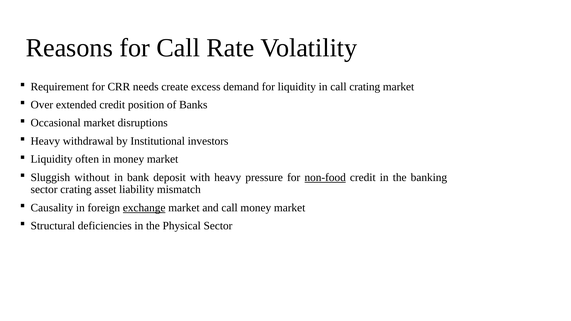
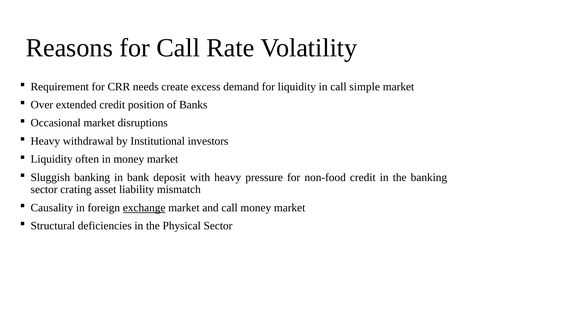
call crating: crating -> simple (365, 87)
Sluggish without: without -> banking (92, 177)
non-food underline: present -> none (325, 177)
